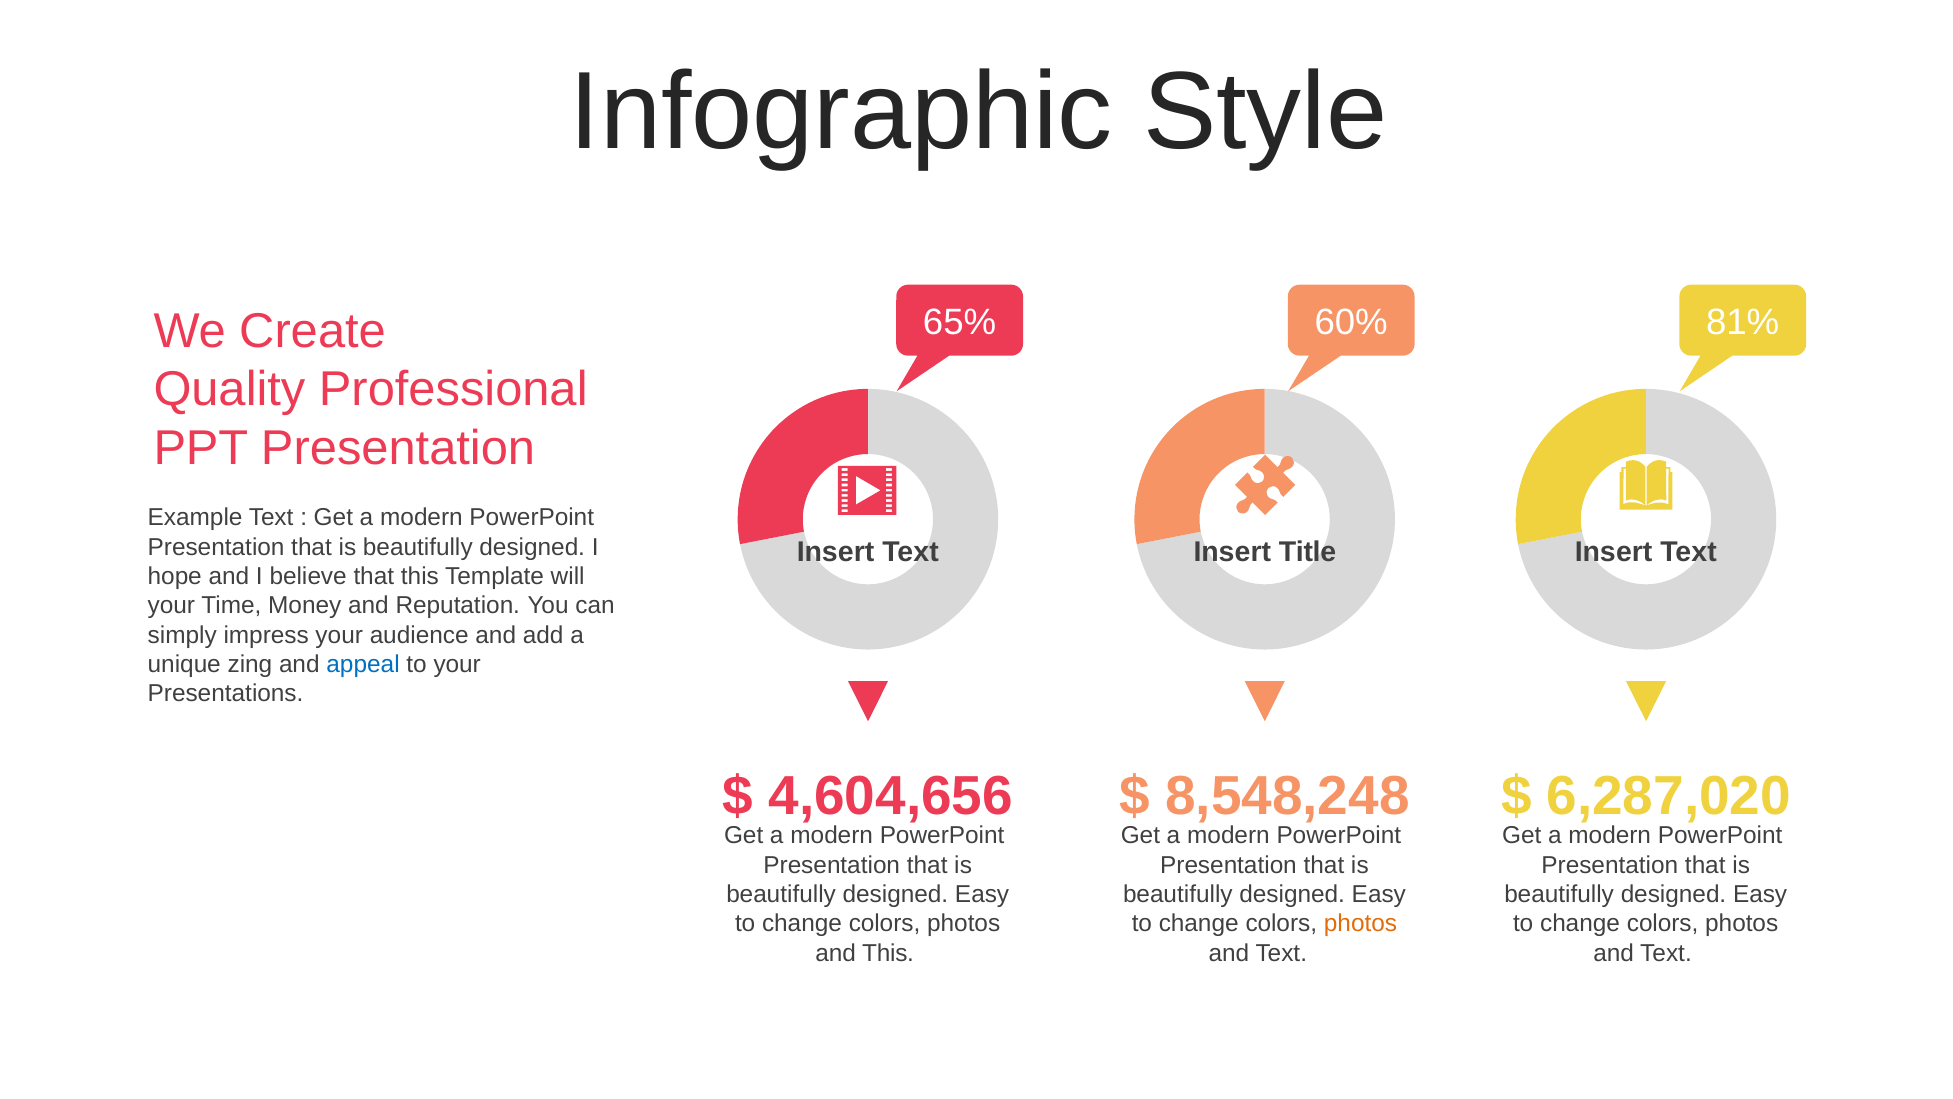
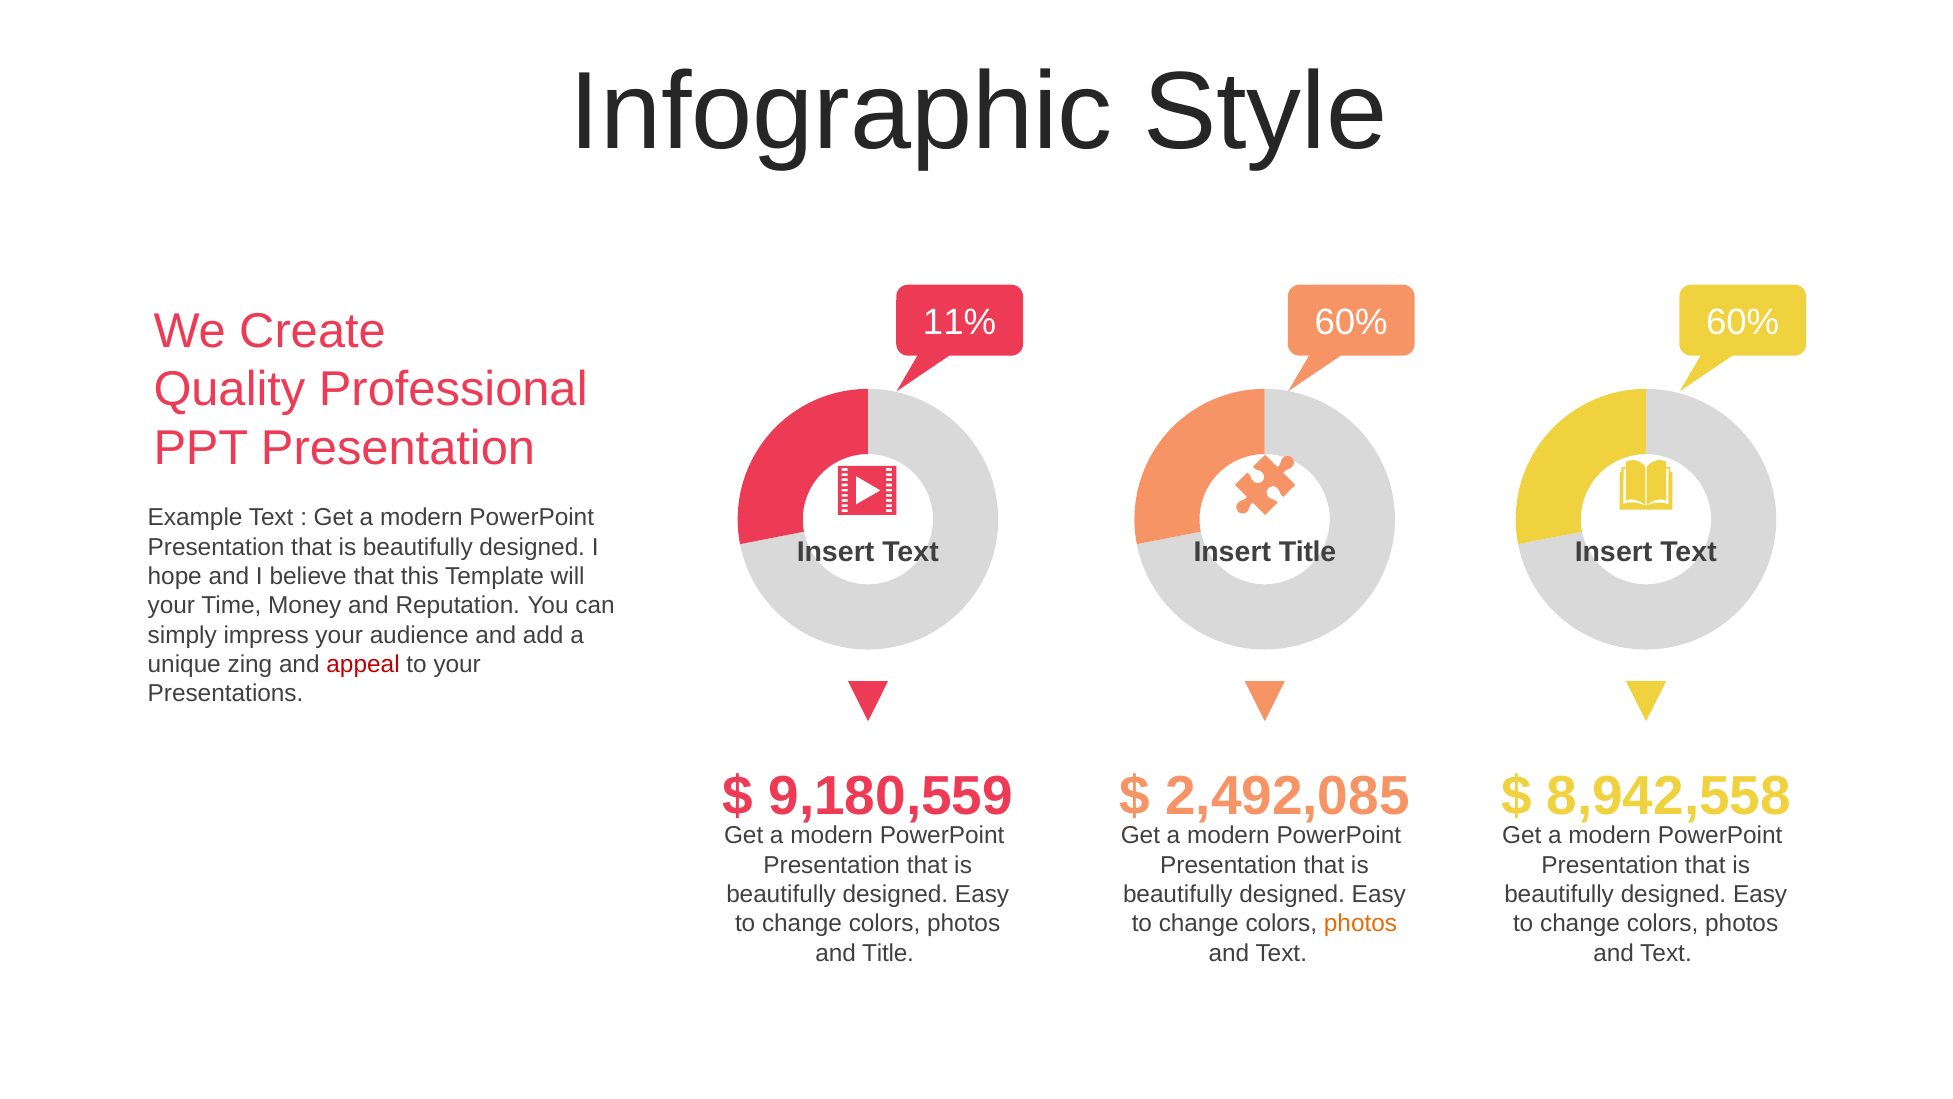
65%: 65% -> 11% (960, 323)
81%: 81% -> 60% (1743, 323)
appeal colour: blue -> red (363, 664)
4,604,656: 4,604,656 -> 9,180,559 (891, 796)
8,548,248: 8,548,248 -> 2,492,085 (1288, 796)
6,287,020: 6,287,020 -> 8,942,558 (1669, 796)
and This: This -> Title (888, 953)
